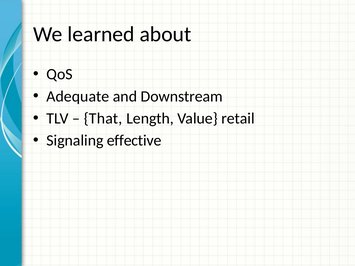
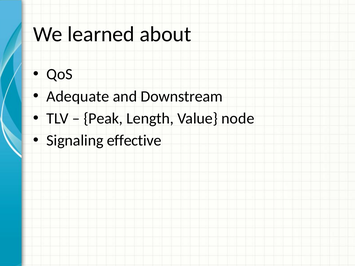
That: That -> Peak (103, 119)
retail: retail -> node (238, 119)
